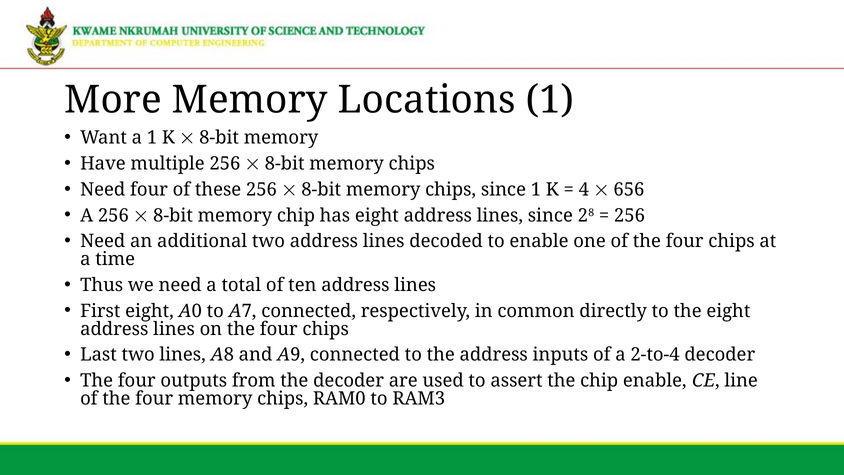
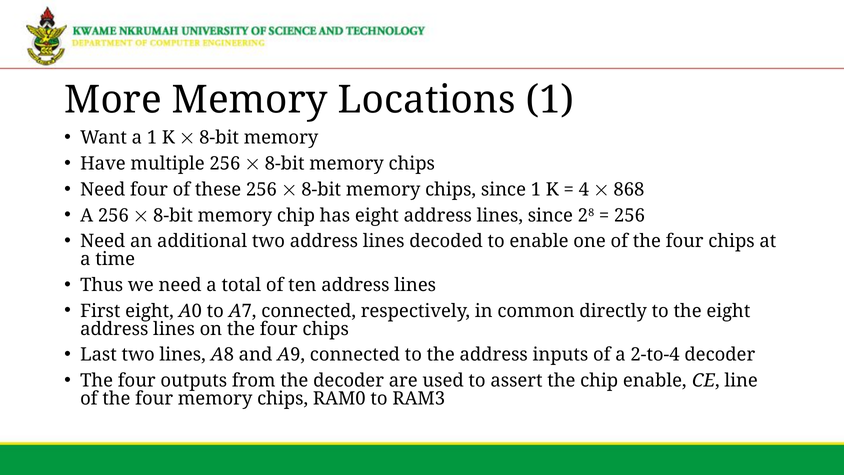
656: 656 -> 868 (629, 189)
